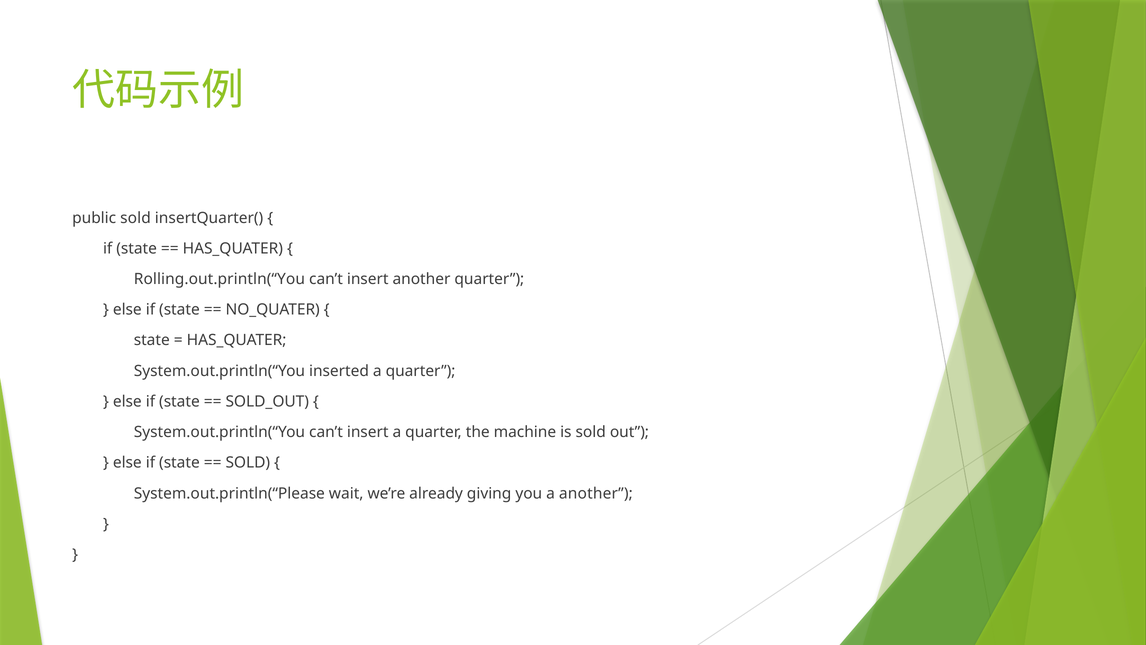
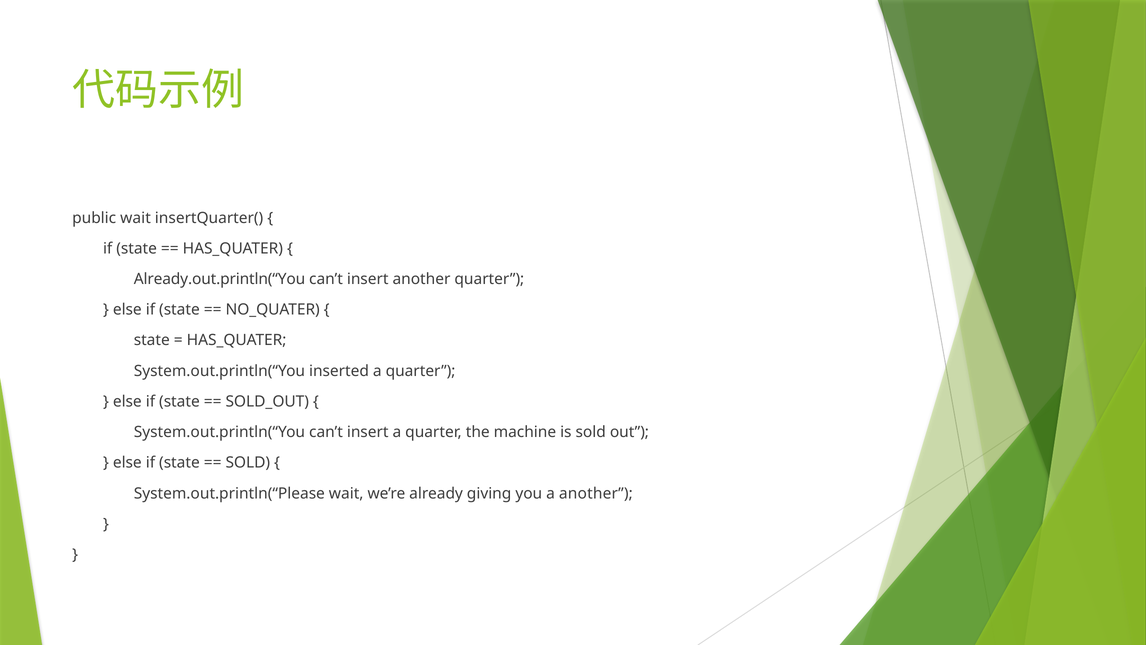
public sold: sold -> wait (136, 218)
Rolling.out.println(“You: Rolling.out.println(“You -> Already.out.println(“You (220, 279)
